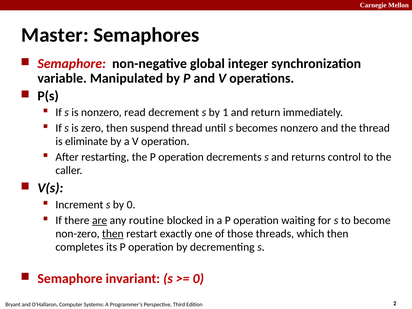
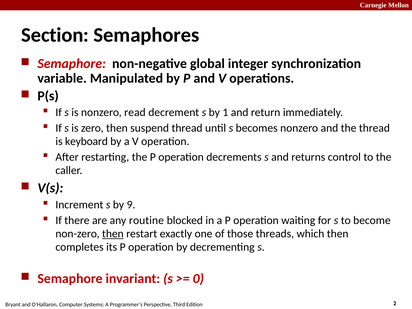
Master: Master -> Section (55, 35)
eliminate: eliminate -> keyboard (86, 141)
by 0: 0 -> 9 (131, 205)
are underline: present -> none (100, 220)
